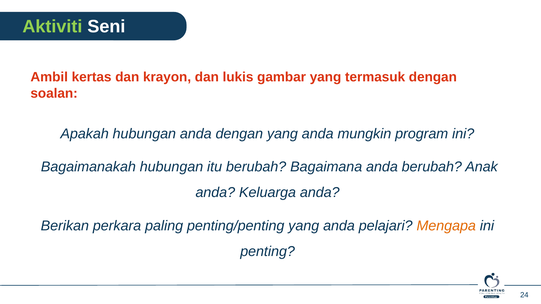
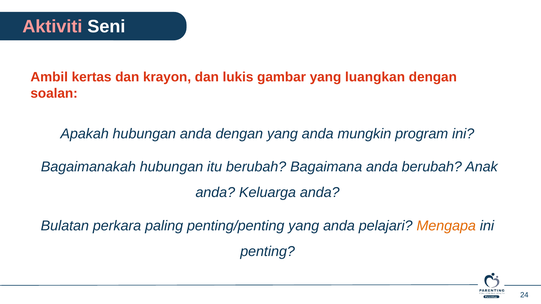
Aktiviti colour: light green -> pink (52, 26)
termasuk: termasuk -> luangkan (375, 77)
Berikan: Berikan -> Bulatan (65, 226)
